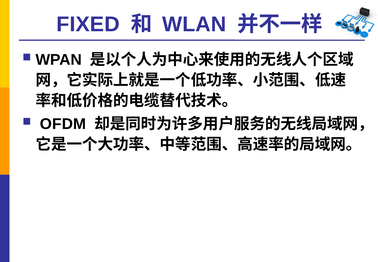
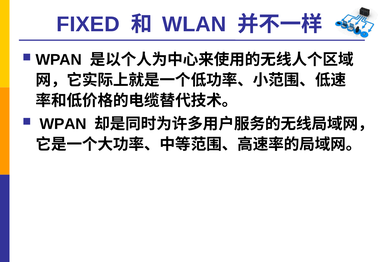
OFDM: OFDM -> WPAN (63, 124)
